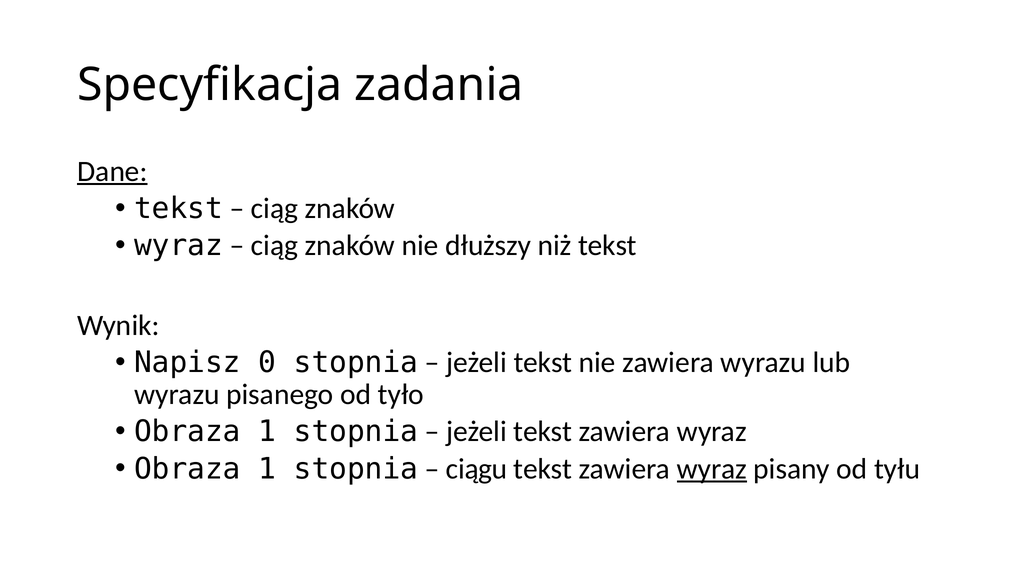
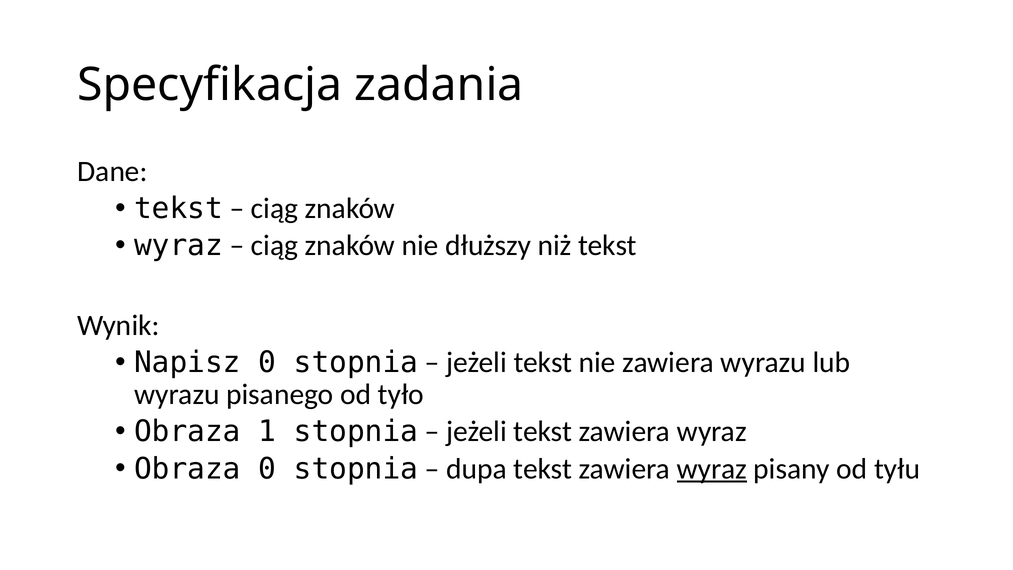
Dane underline: present -> none (112, 171)
1: 1 -> 0 (267, 469)
ciągu: ciągu -> dupa (477, 469)
